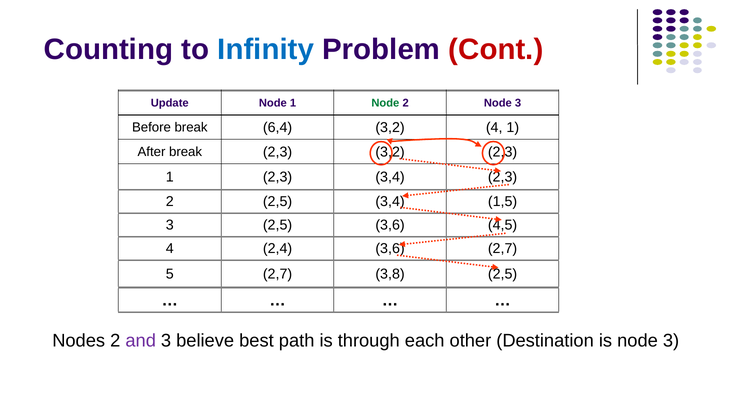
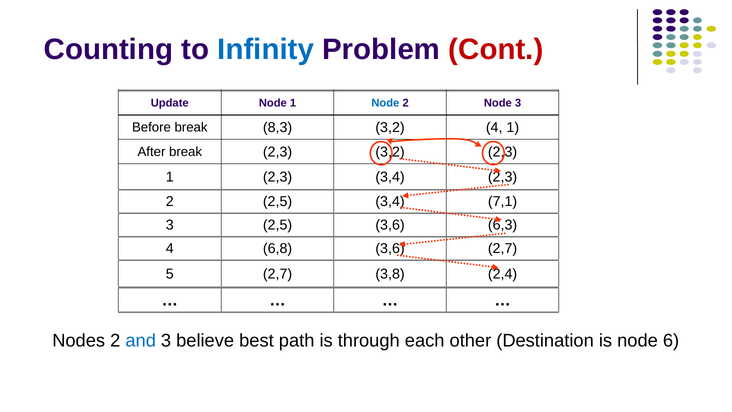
Node colour: green -> blue (385, 103)
6,4: 6,4 -> 8,3 (278, 127)
1,5: 1,5 -> 7,1 (503, 202)
4,5: 4,5 -> 6,3 (503, 225)
2,4: 2,4 -> 6,8 (278, 249)
3,8 2,5: 2,5 -> 2,4 (503, 274)
and colour: purple -> blue (141, 340)
is node 3: 3 -> 6 (671, 340)
